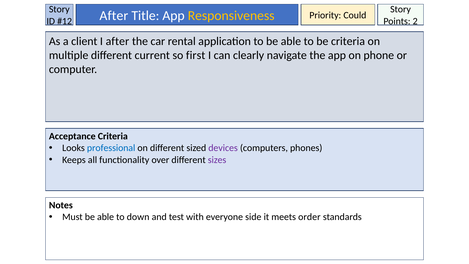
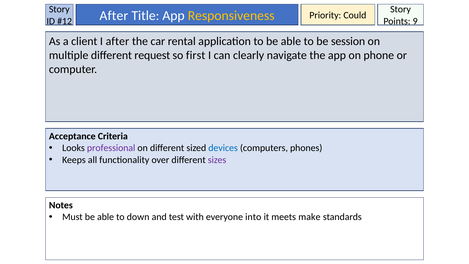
2: 2 -> 9 (415, 21)
be criteria: criteria -> session (348, 41)
current: current -> request (152, 55)
professional colour: blue -> purple (111, 148)
devices colour: purple -> blue (223, 148)
side: side -> into (253, 217)
order: order -> make (309, 217)
